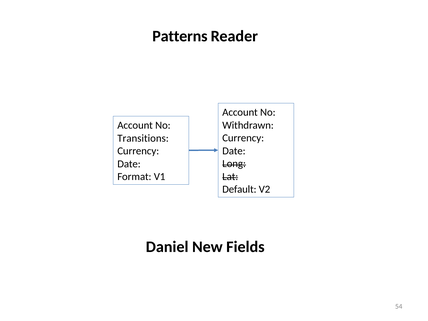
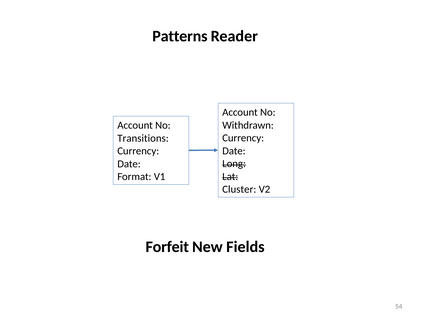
Default: Default -> Cluster (239, 189)
Daniel: Daniel -> Forfeit (167, 247)
